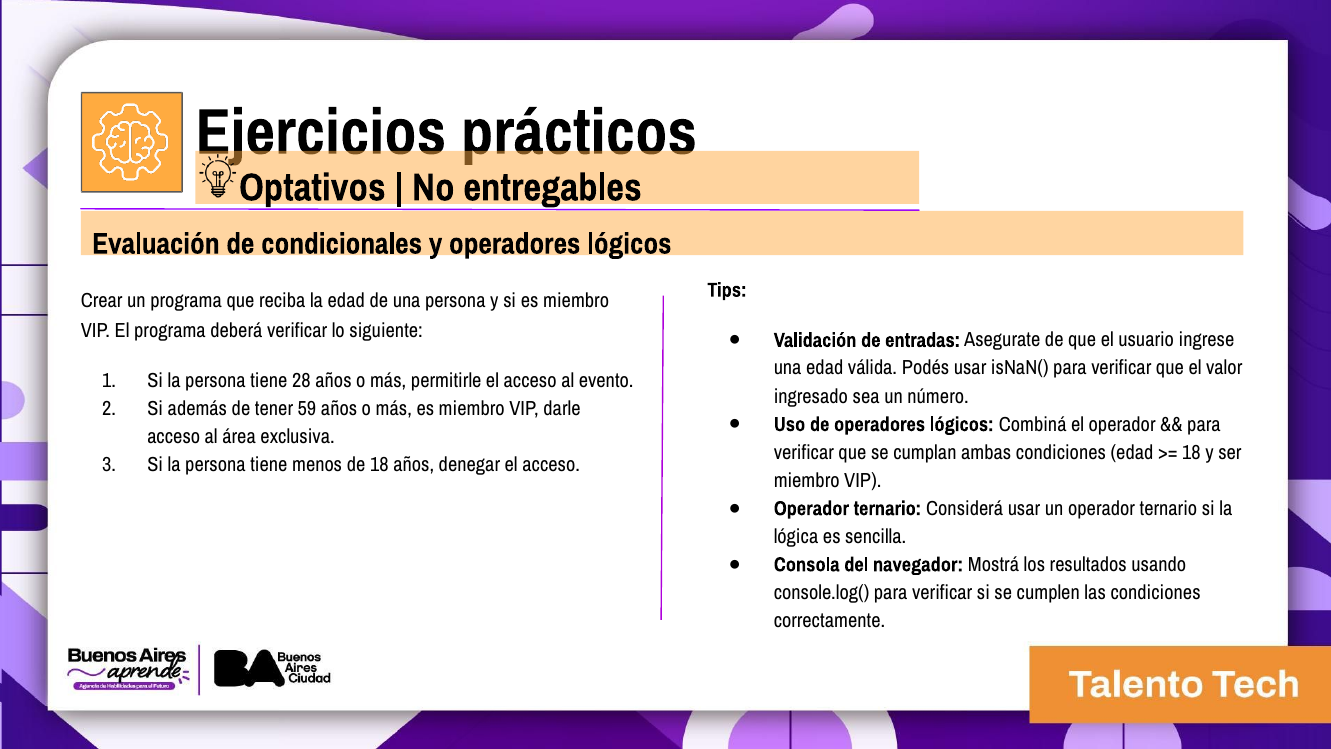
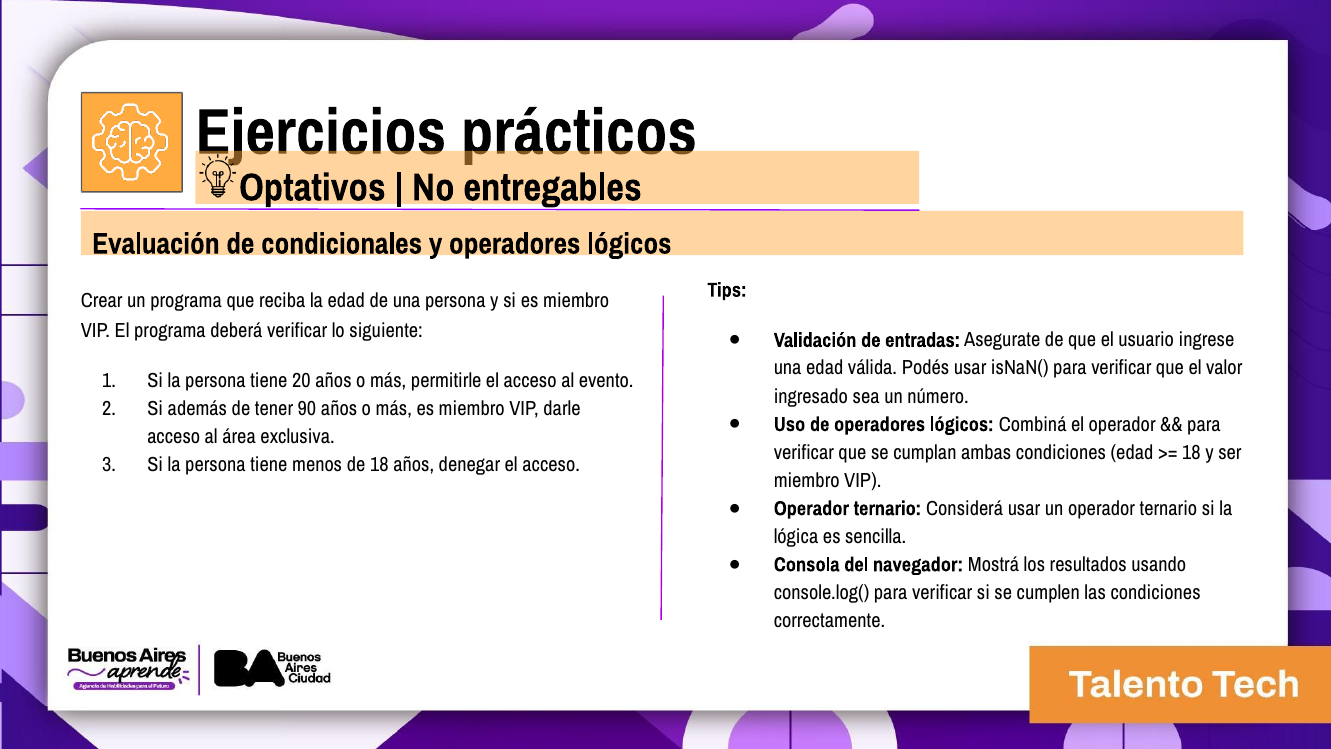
28: 28 -> 20 (301, 381)
59: 59 -> 90 (307, 409)
